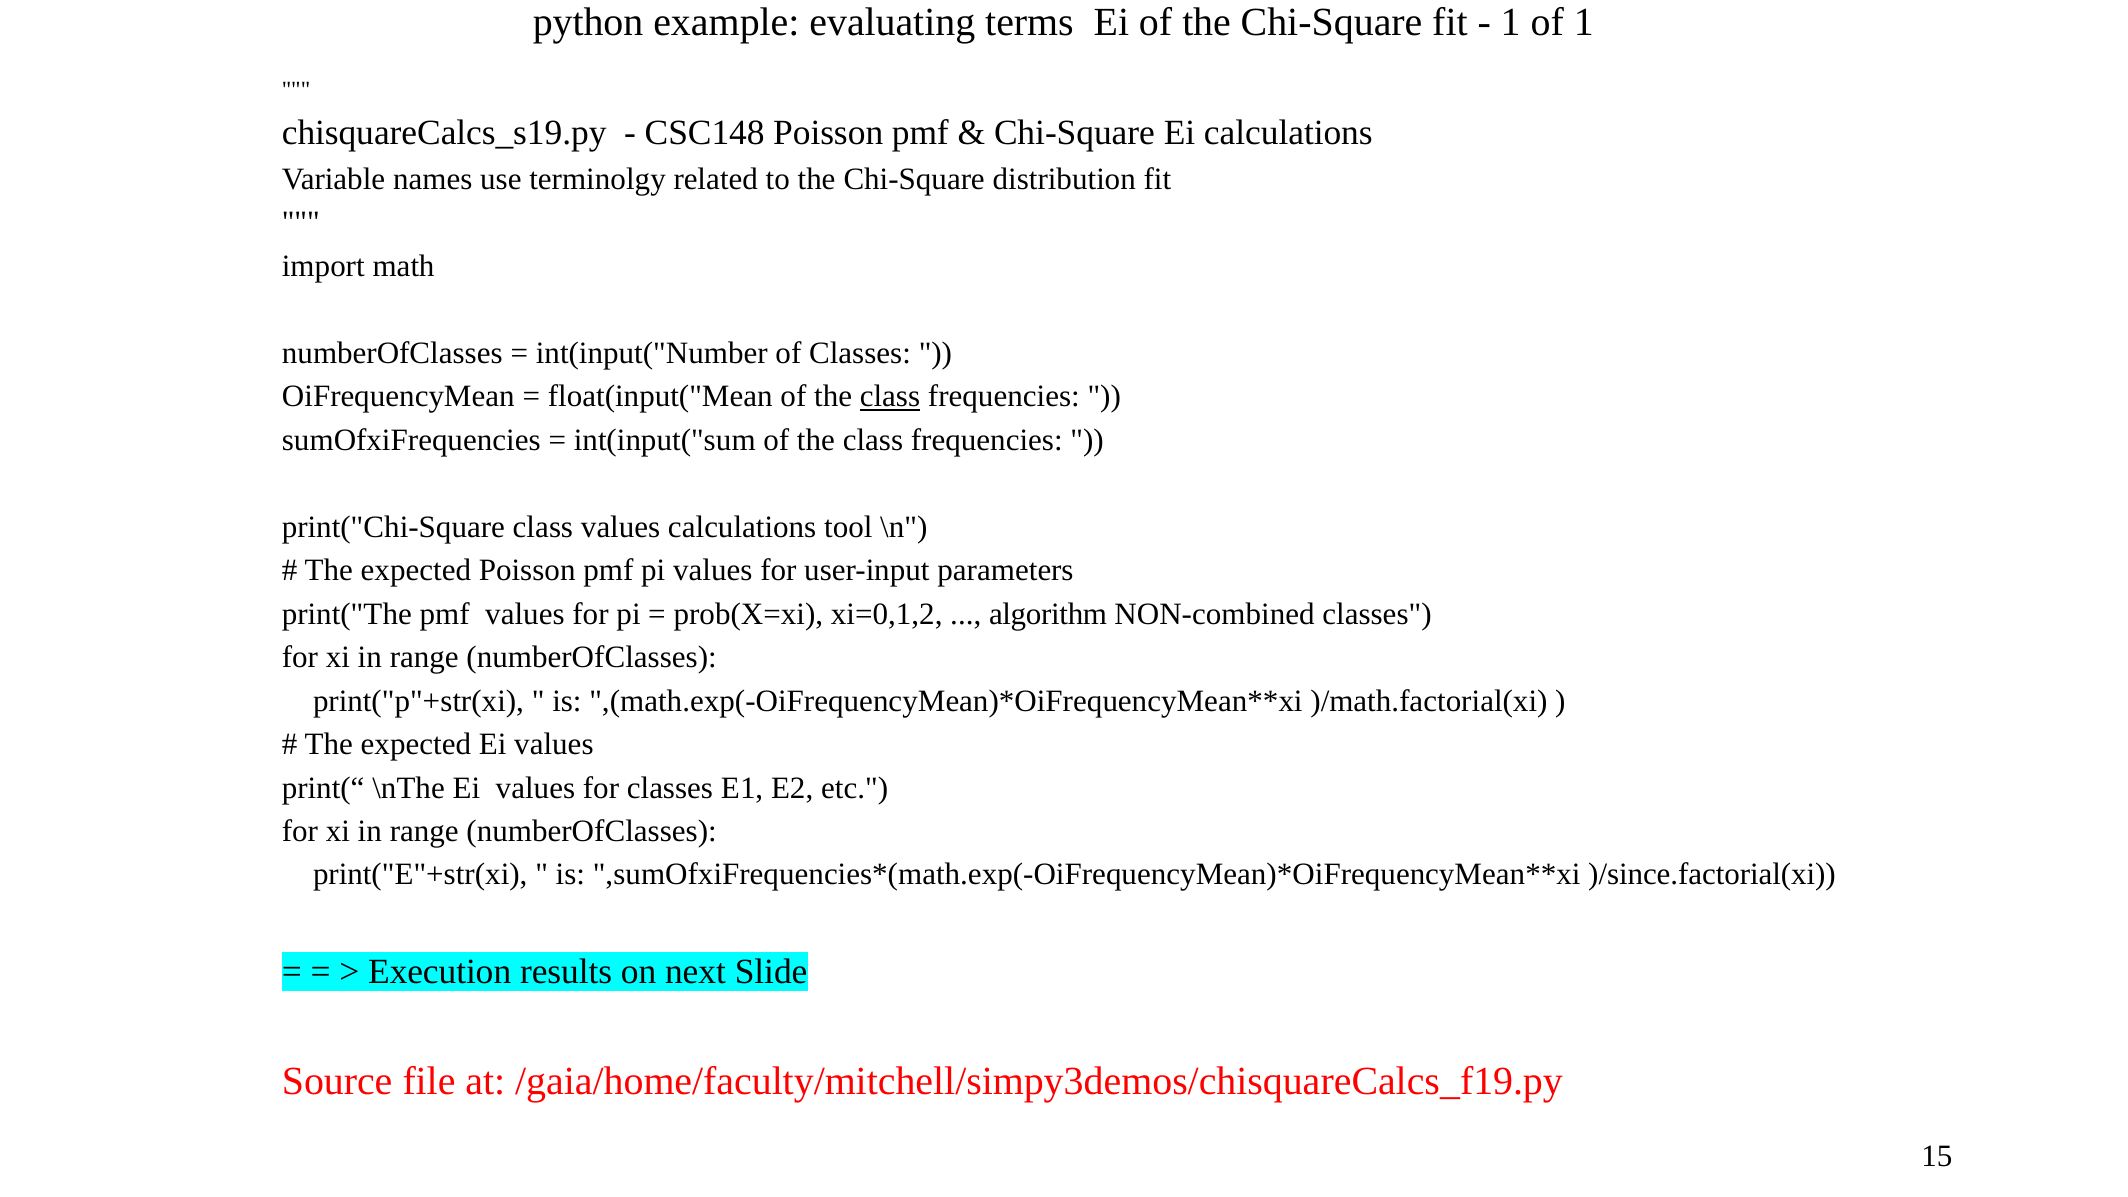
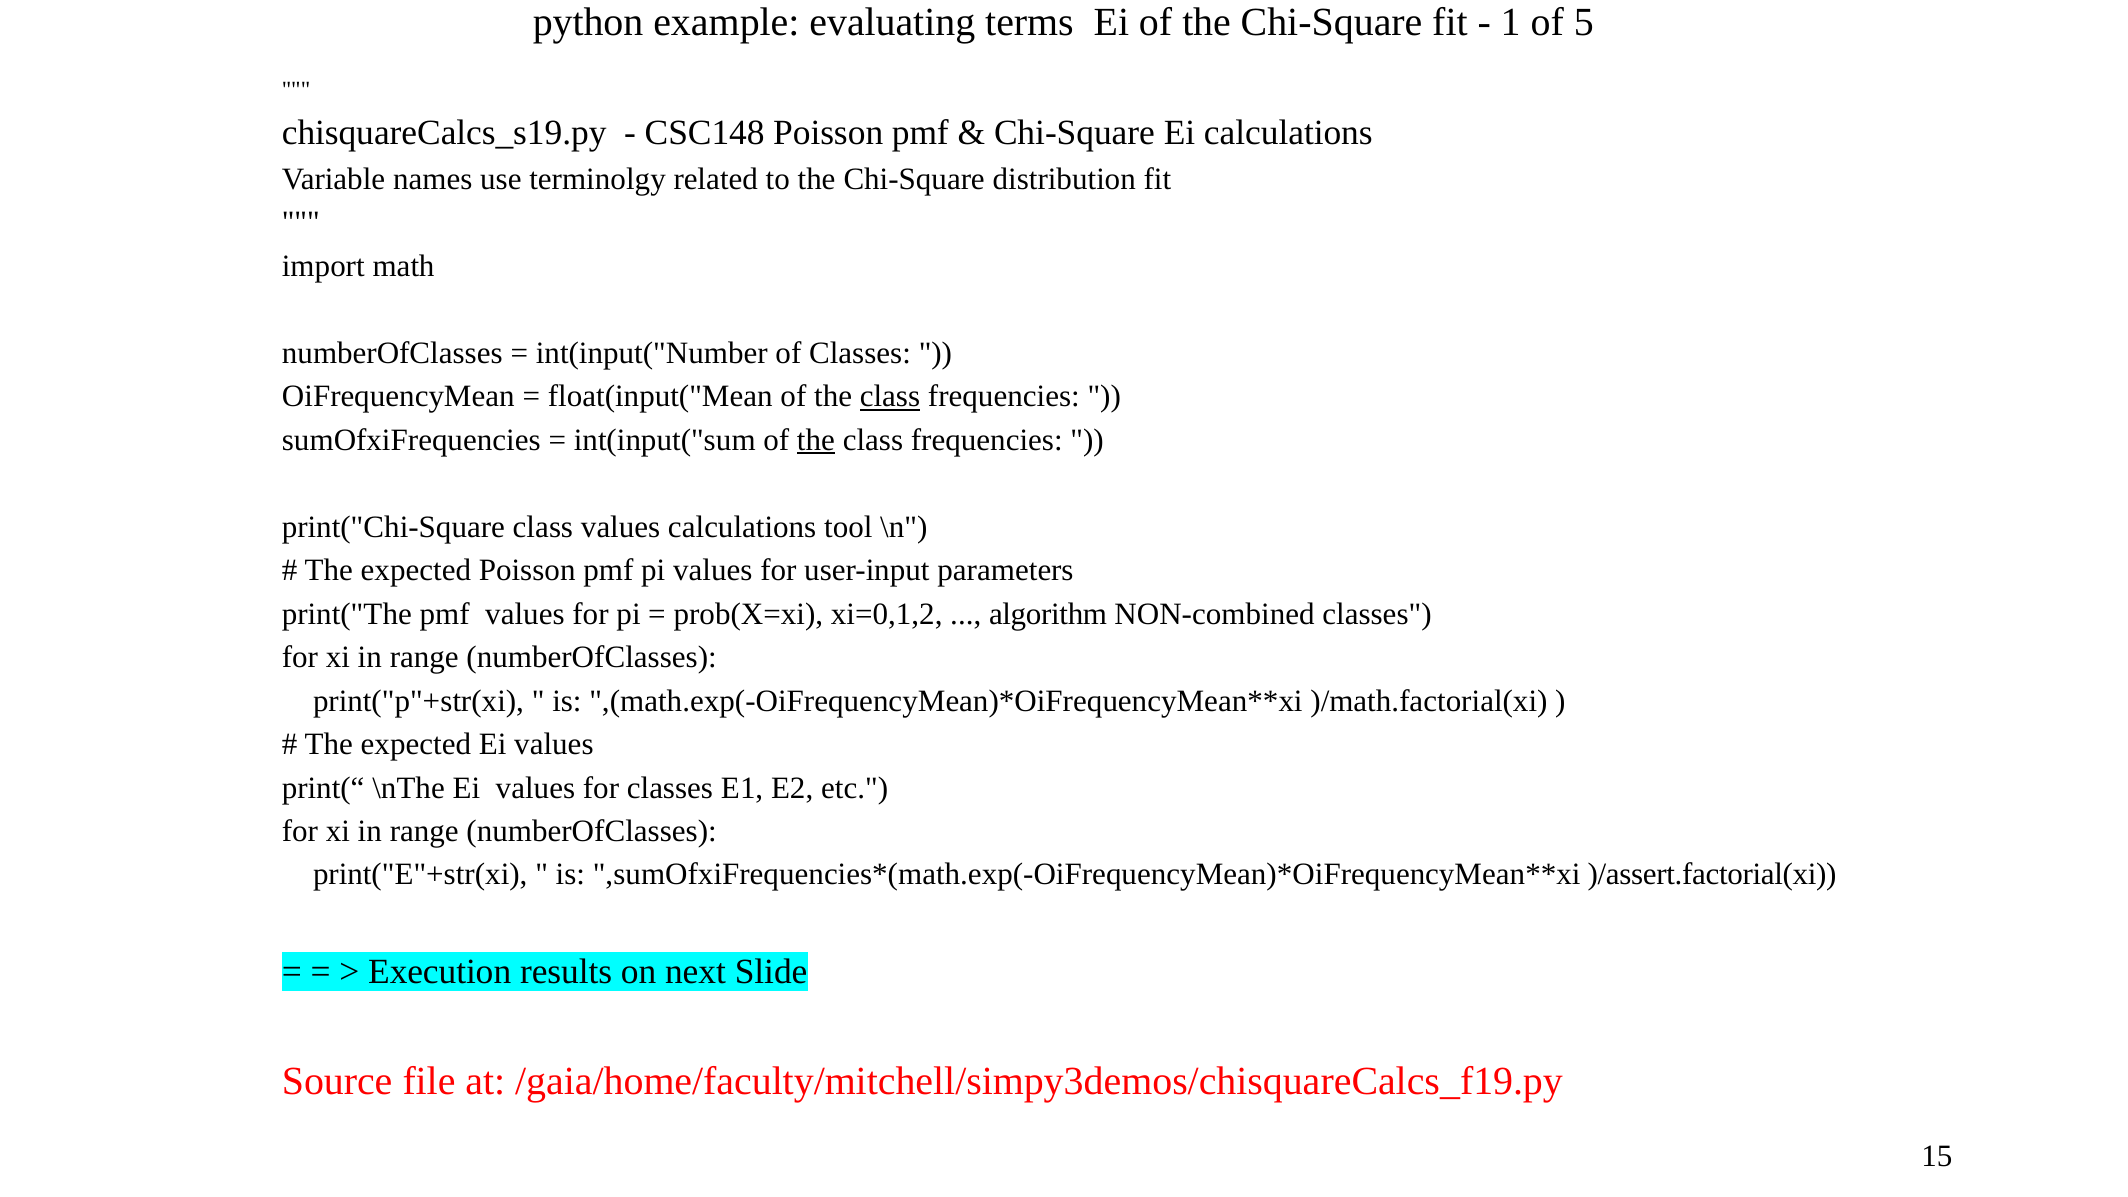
of 1: 1 -> 5 (1584, 23)
the underline: none -> present (816, 440)
)/since.factorial(xi: )/since.factorial(xi -> )/assert.factorial(xi (1712, 875)
